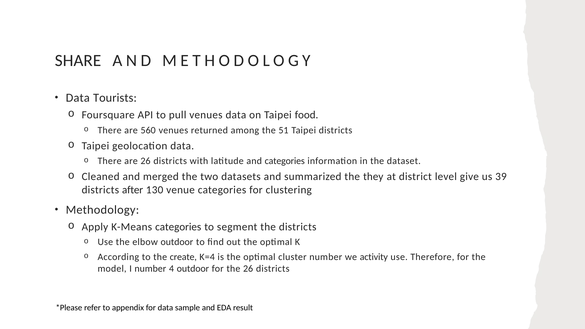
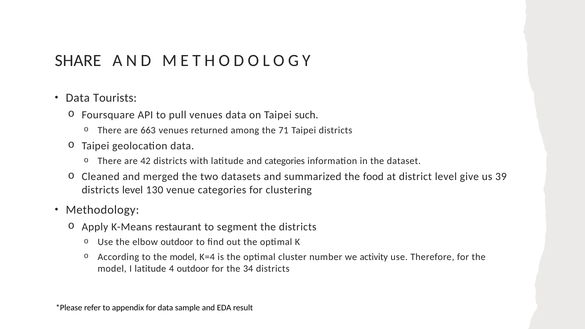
food: food -> such (307, 115)
560: 560 -> 663 (148, 130)
51: 51 -> 71 (284, 130)
are 26: 26 -> 42 (146, 161)
they: they -> food (373, 177)
districts after: after -> level (133, 190)
K-Means categories: categories -> restaurant (178, 227)
to the create: create -> model (183, 257)
I number: number -> latitude (150, 269)
the 26: 26 -> 34 (248, 269)
